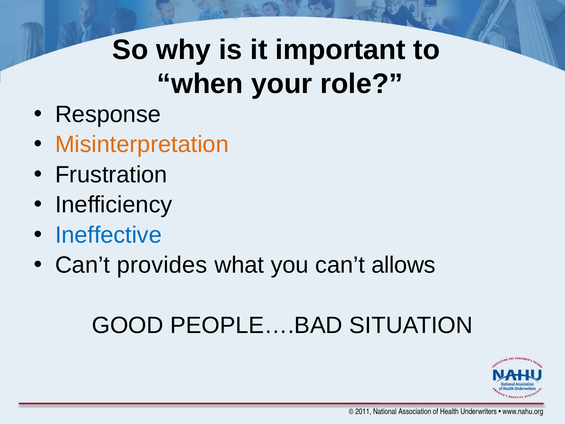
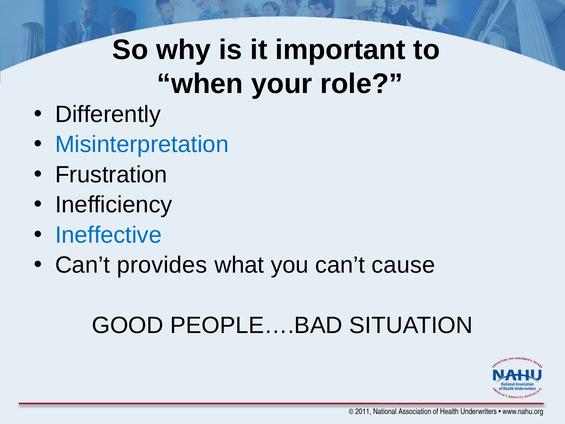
Response: Response -> Differently (108, 114)
Misinterpretation colour: orange -> blue (142, 144)
allows: allows -> cause (403, 265)
